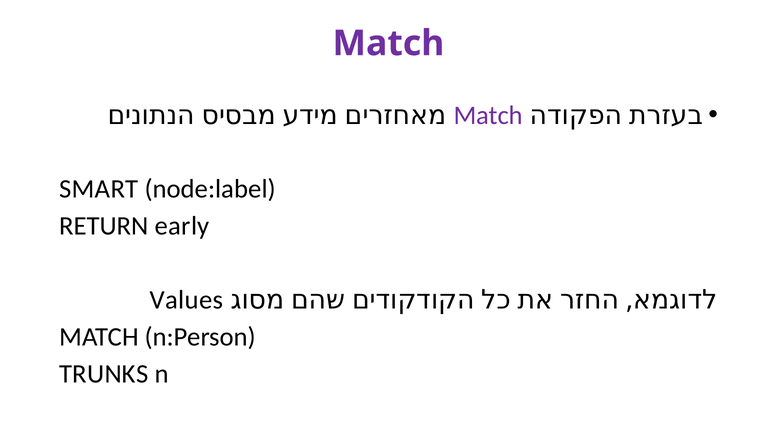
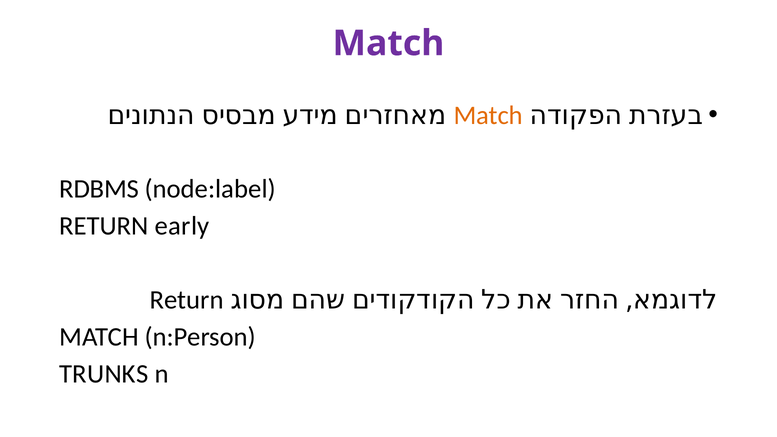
Match colour: purple -> orange (488, 115)
SMART: SMART -> RDBMS (99, 189)
Values: Values -> Return (187, 300)
